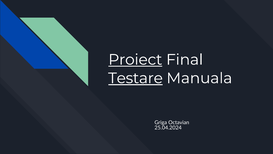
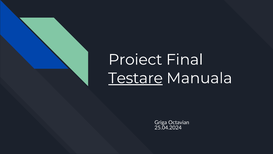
Proiect underline: present -> none (135, 59)
